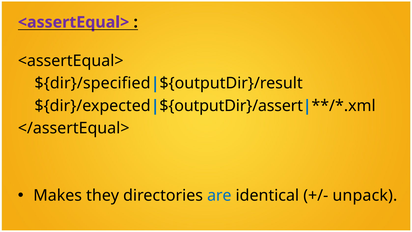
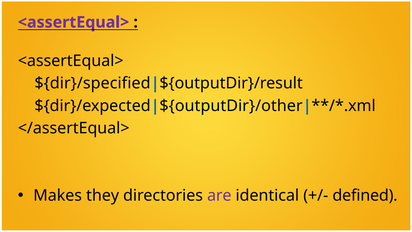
${outputDir}/assert: ${outputDir}/assert -> ${outputDir}/other (231, 106)
are colour: blue -> purple (219, 195)
unpack: unpack -> defined (365, 195)
